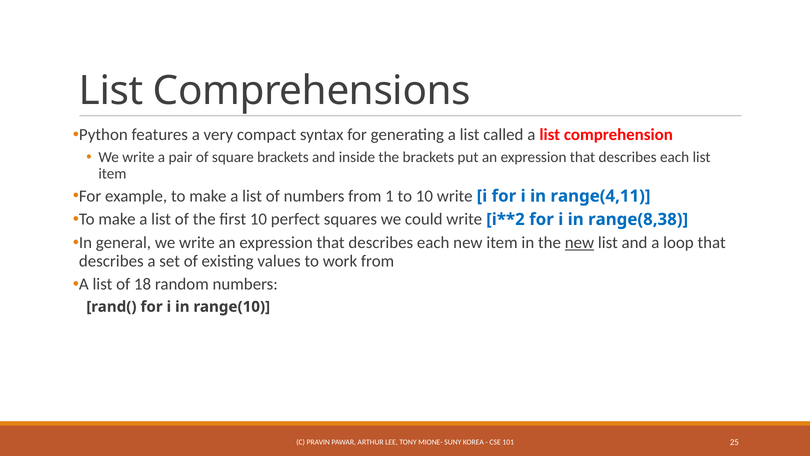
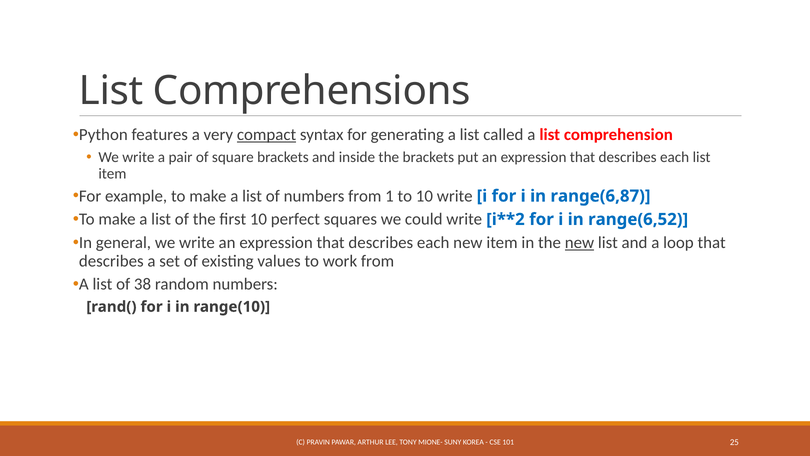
compact underline: none -> present (267, 135)
range(4,11: range(4,11 -> range(6,87 (600, 196)
range(8,38: range(8,38 -> range(6,52 (638, 219)
18: 18 -> 38 (143, 284)
